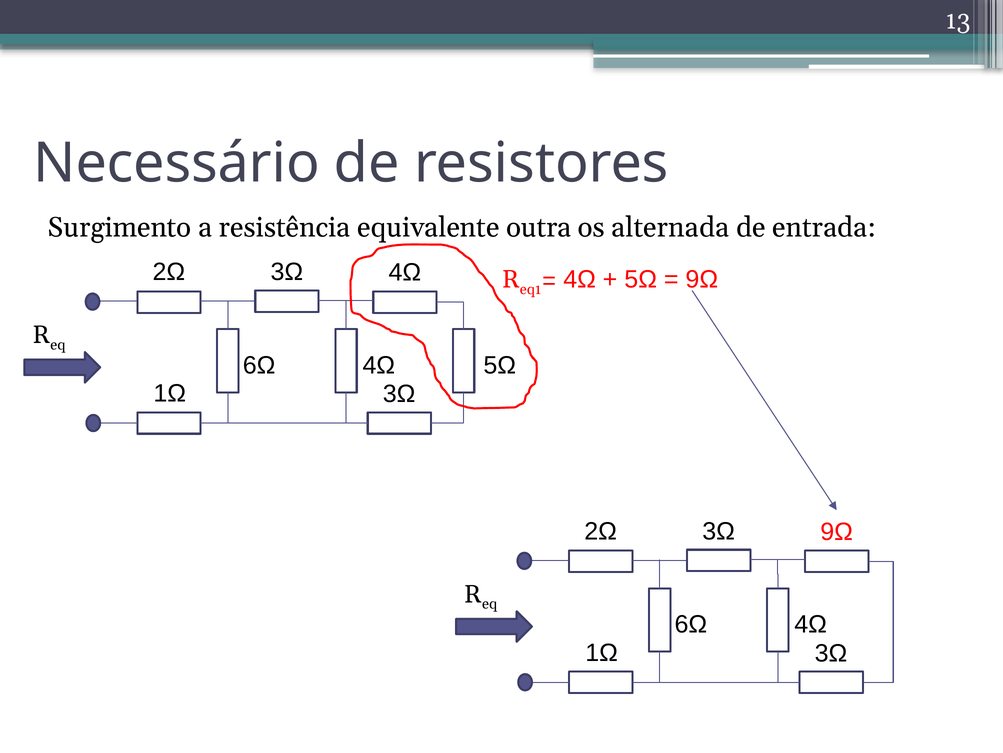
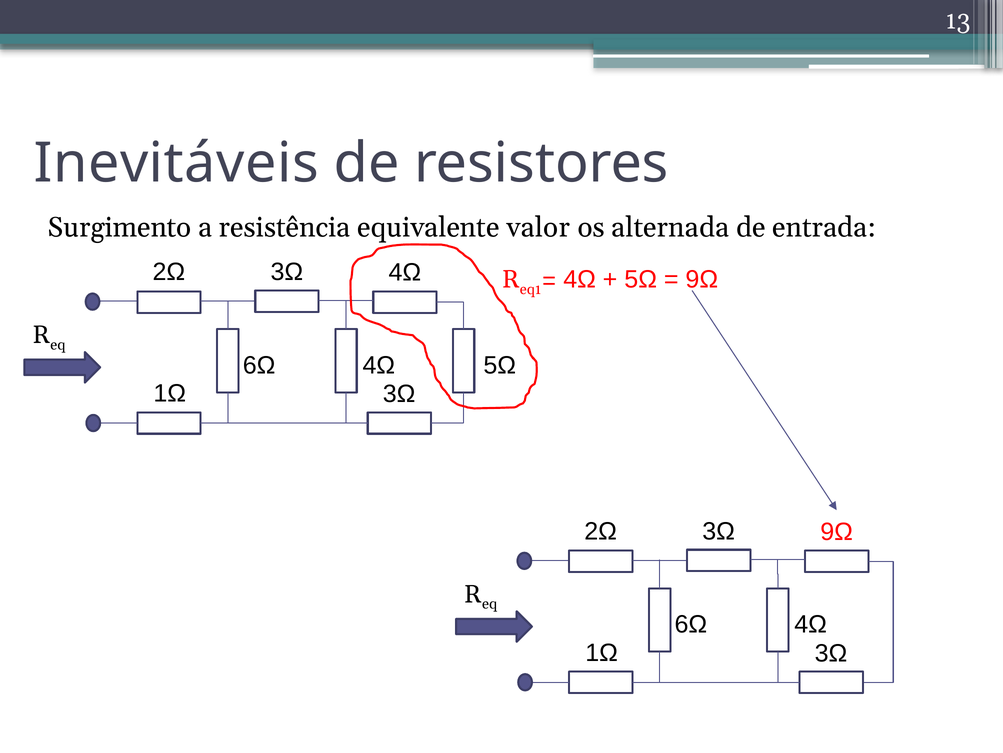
Necessário: Necessário -> Inevitáveis (176, 163)
outra: outra -> valor (538, 227)
